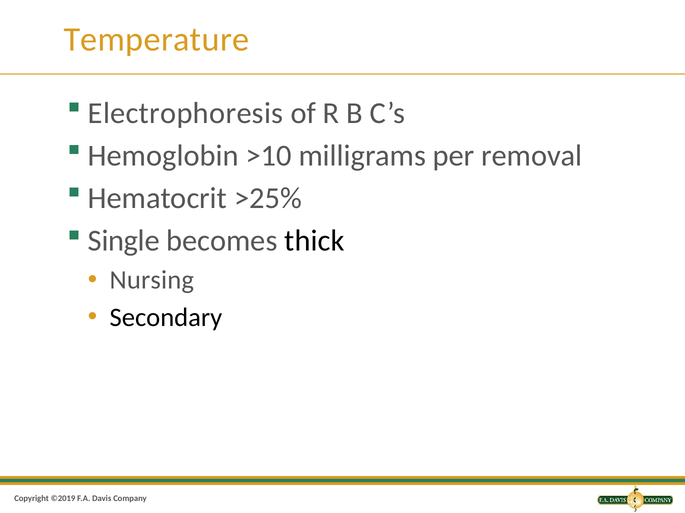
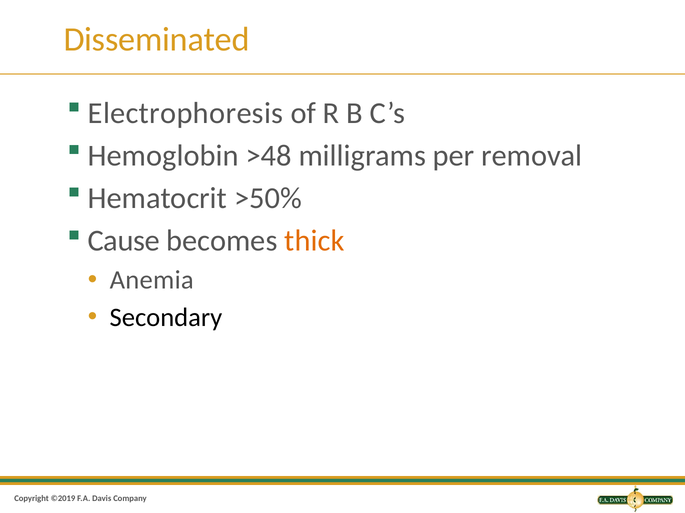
Temperature: Temperature -> Disseminated (157, 39)
>10: >10 -> >48 (269, 156)
>25%: >25% -> >50% (268, 199)
Single: Single -> Cause (124, 241)
thick colour: black -> orange (314, 241)
Nursing: Nursing -> Anemia (152, 281)
